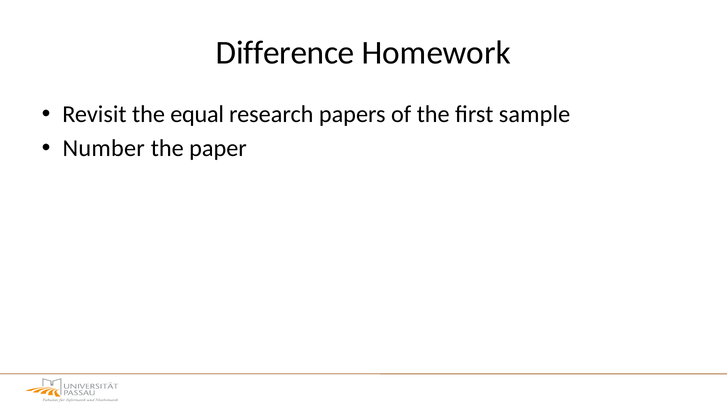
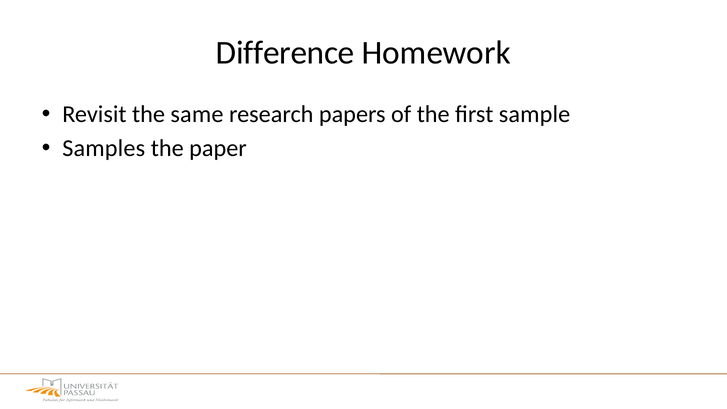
equal: equal -> same (197, 114)
Number: Number -> Samples (104, 148)
